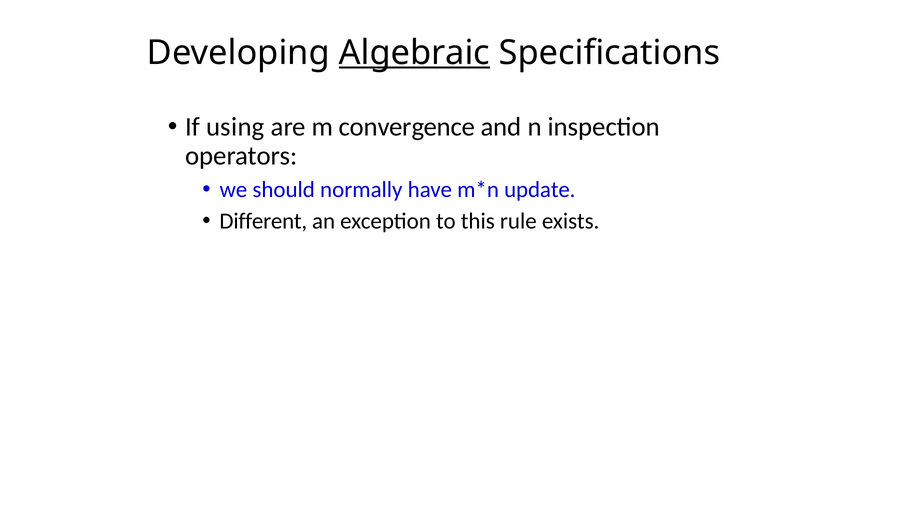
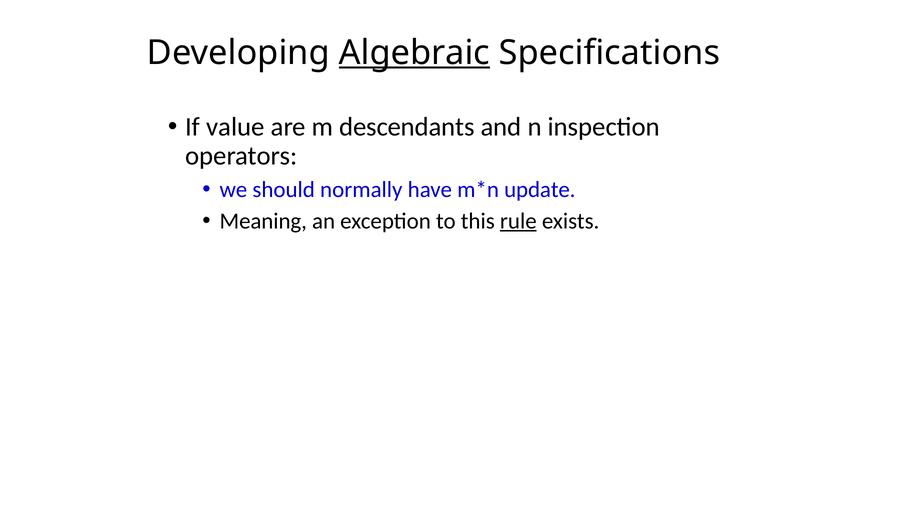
using: using -> value (235, 127)
convergence: convergence -> descendants (407, 127)
Different: Different -> Meaning (263, 221)
rule underline: none -> present (518, 221)
